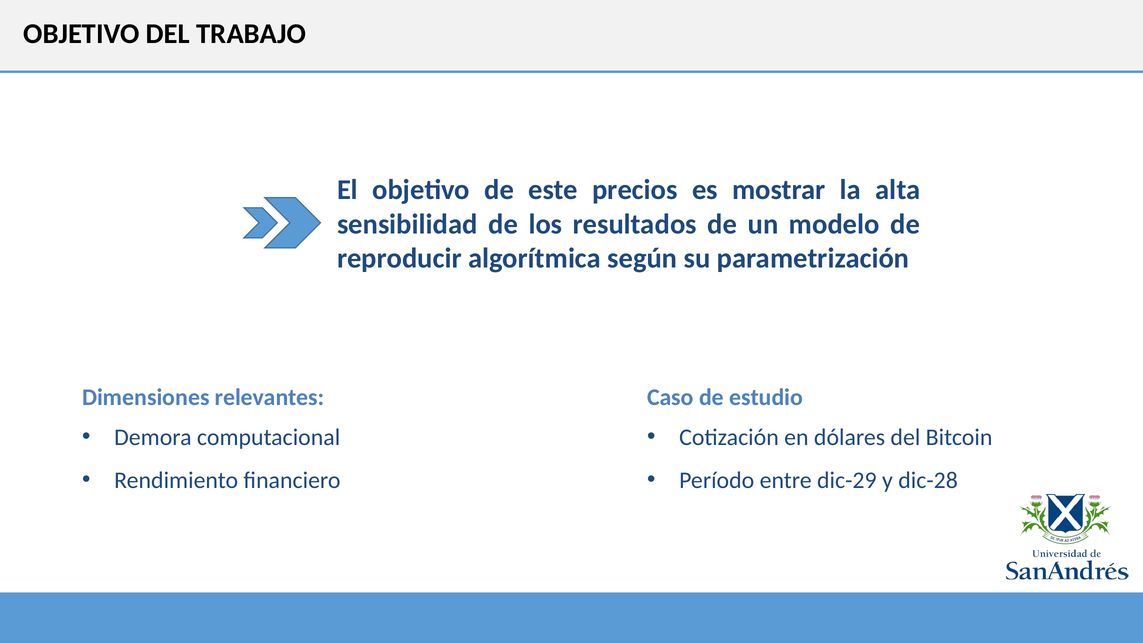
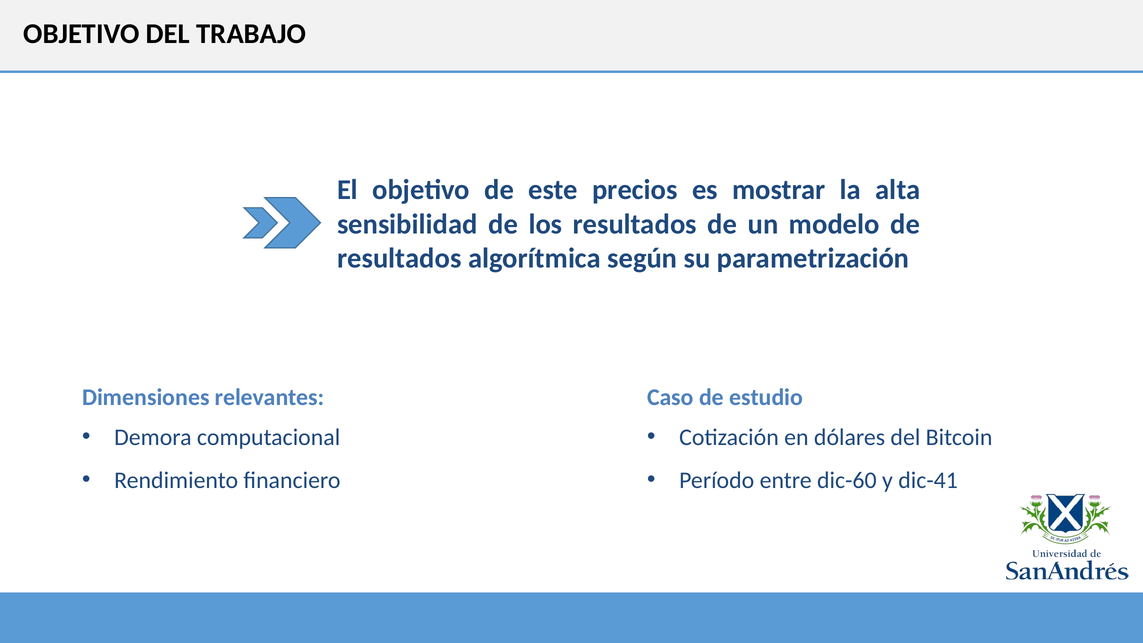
reproducir: reproducir -> resultados (399, 258)
dic-29: dic-29 -> dic-60 (847, 480)
dic-28: dic-28 -> dic-41 (928, 480)
